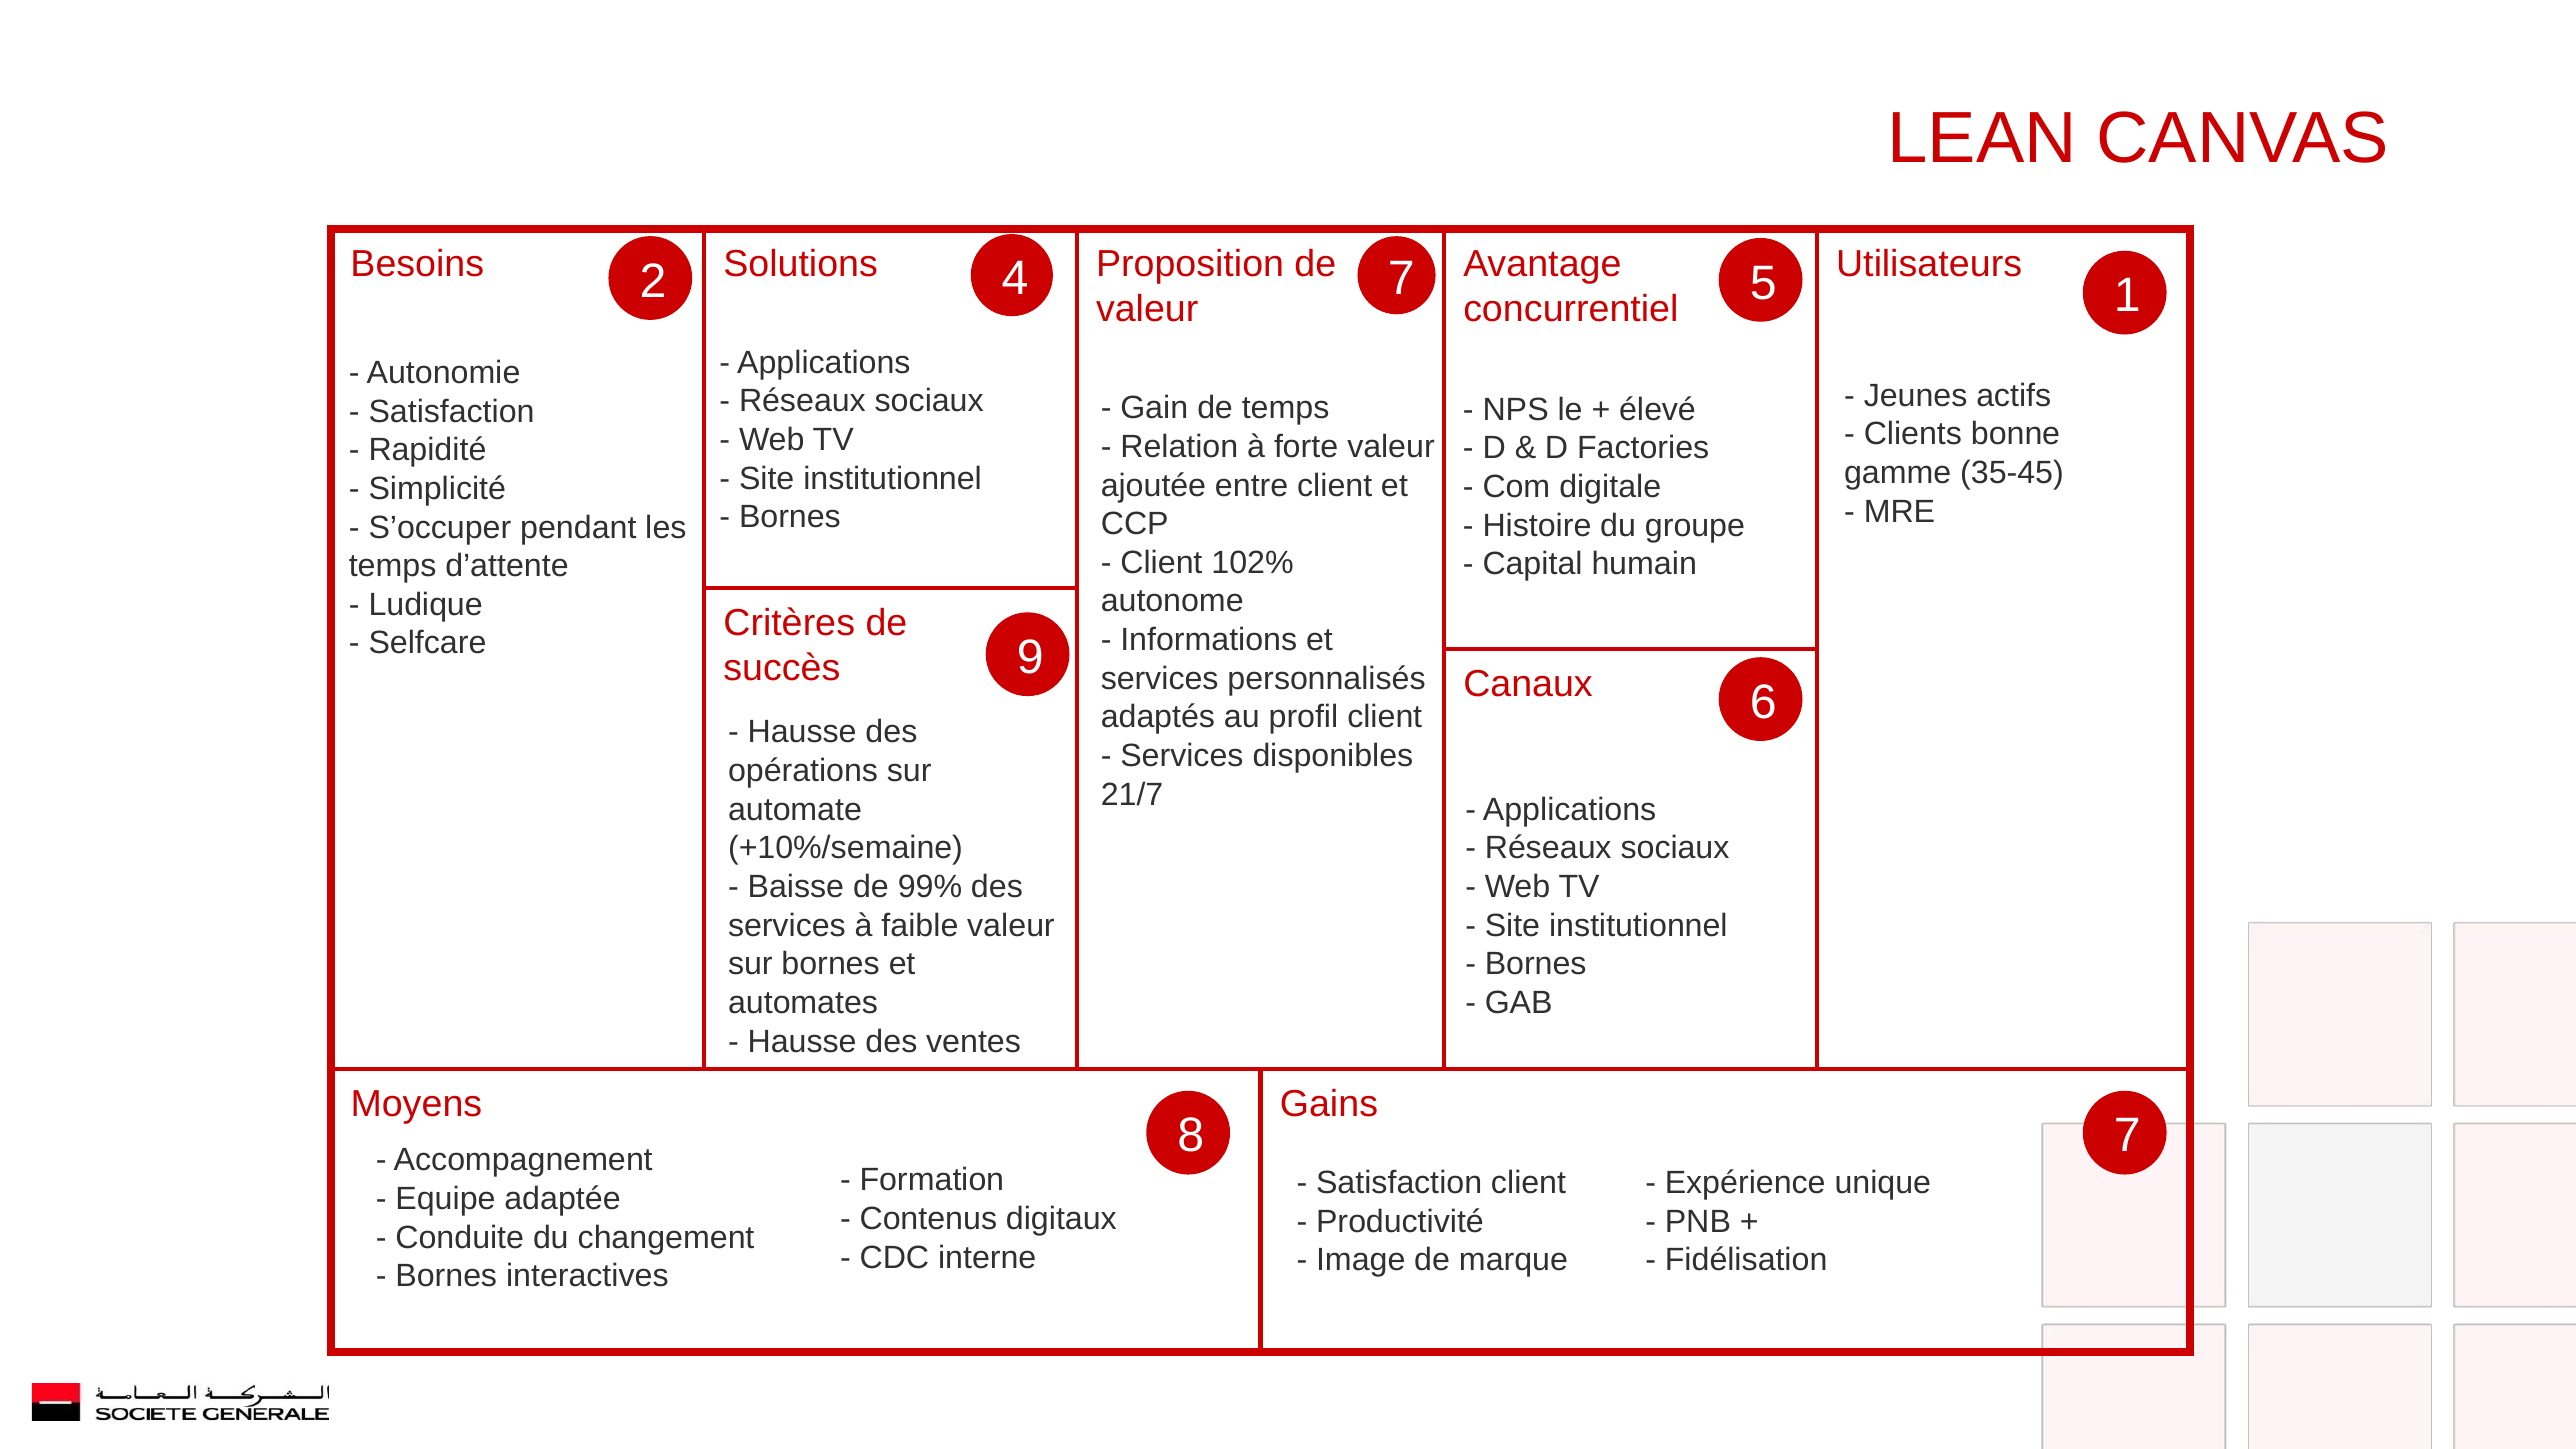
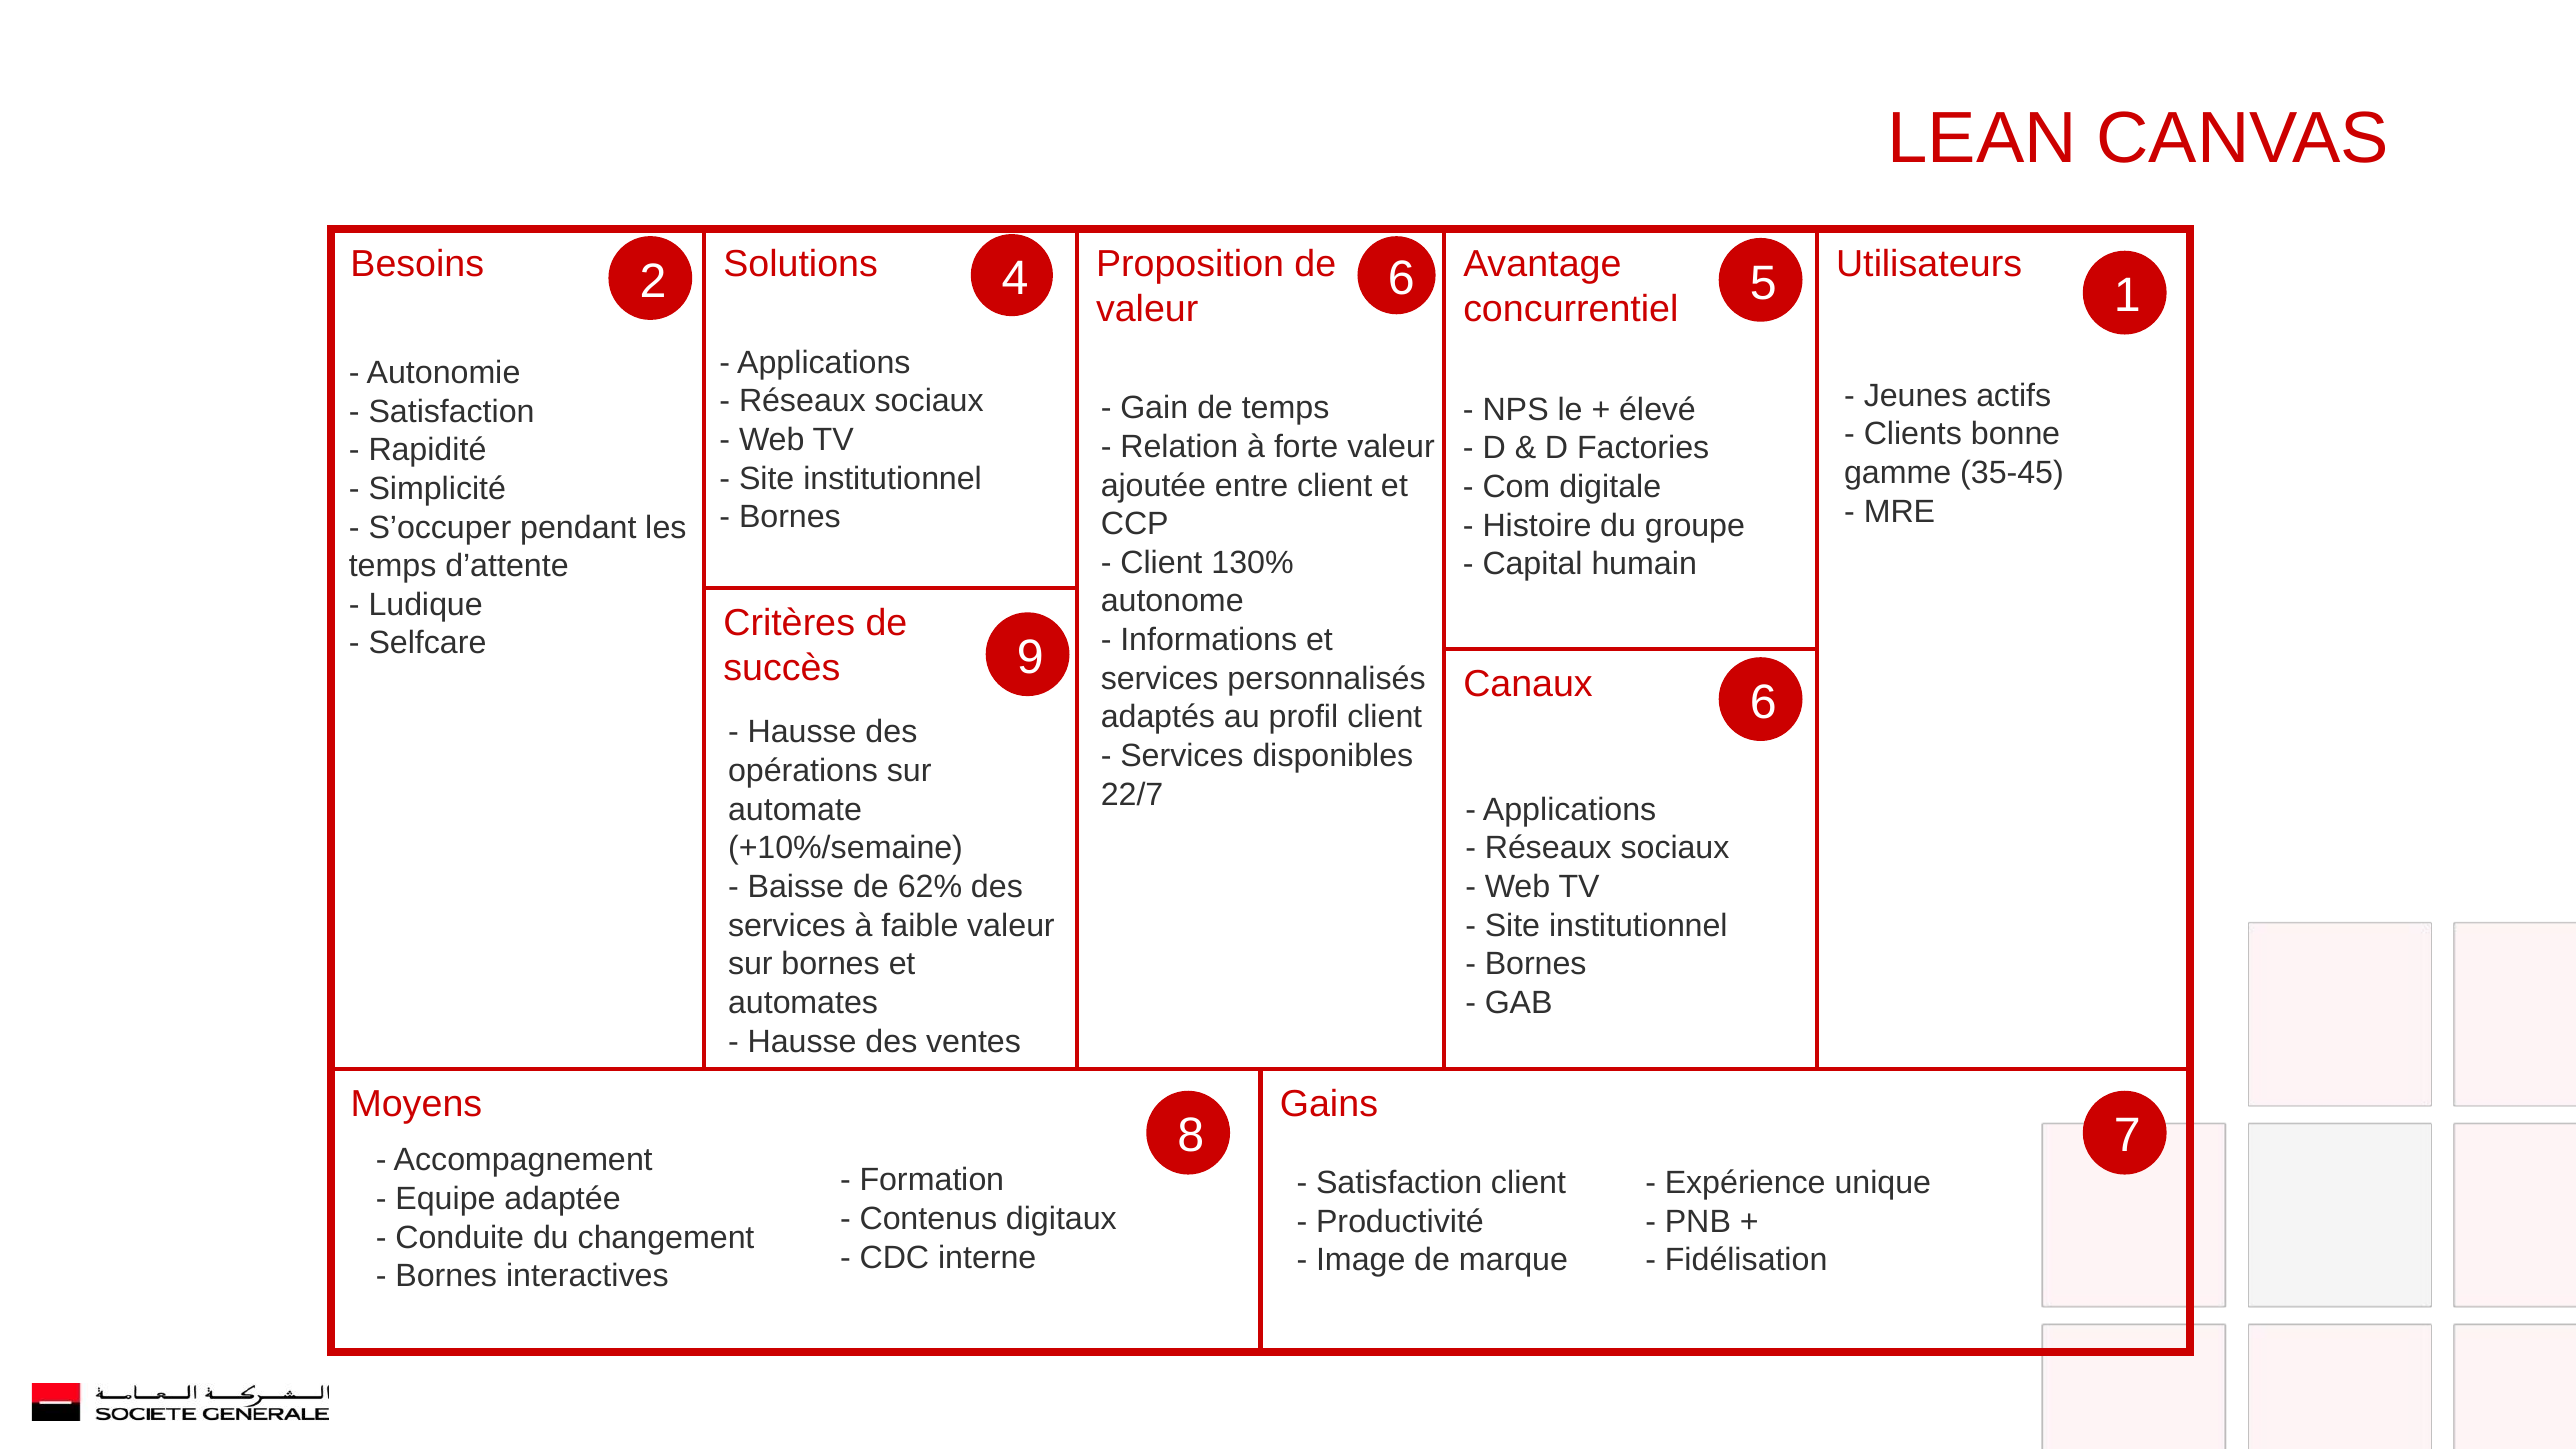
2 7: 7 -> 6 (1401, 279)
102%: 102% -> 130% (1253, 563)
21/7: 21/7 -> 22/7 (1132, 795)
99%: 99% -> 62% (930, 887)
